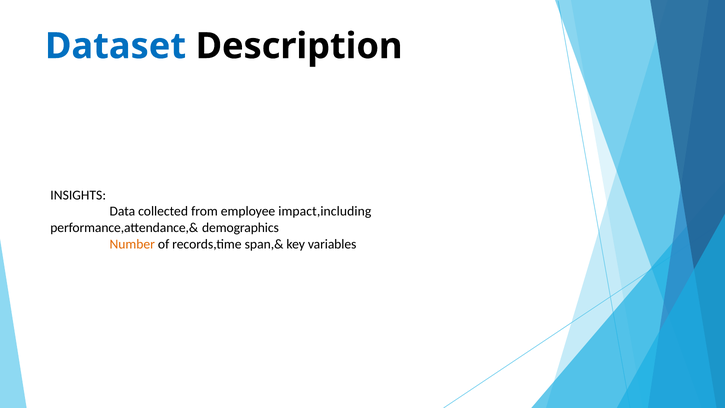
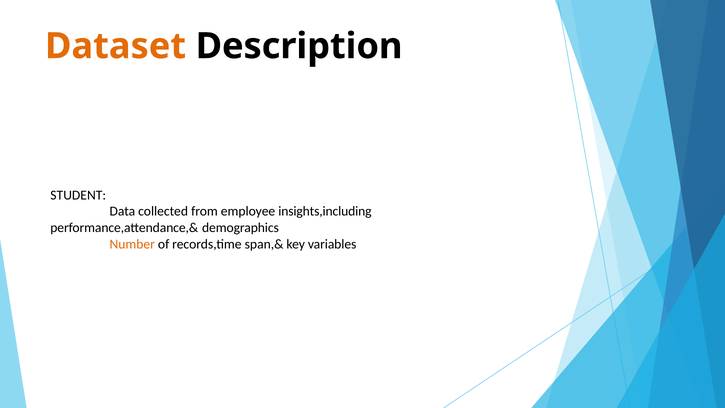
Dataset colour: blue -> orange (116, 46)
INSIGHTS: INSIGHTS -> STUDENT (78, 195)
impact,including: impact,including -> insights,including (325, 211)
